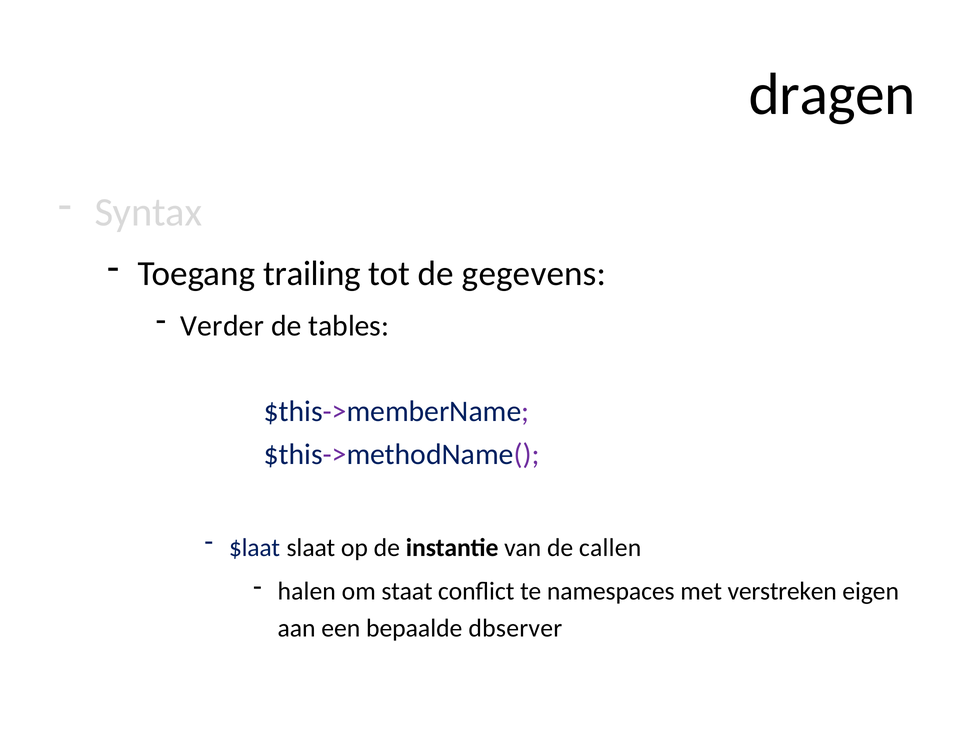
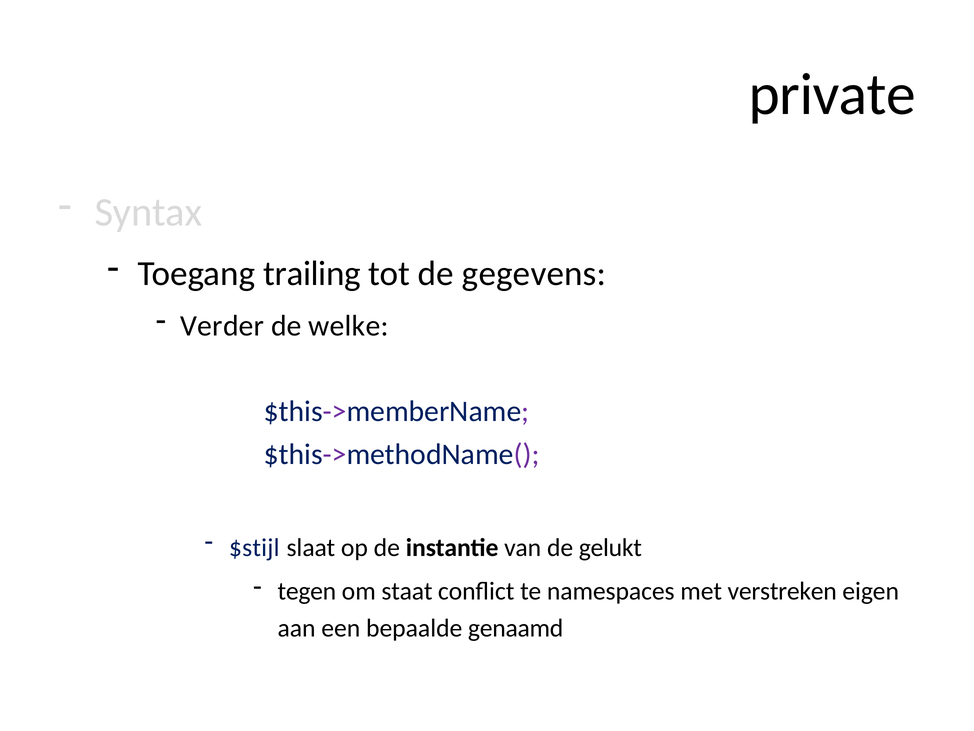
dragen: dragen -> private (832, 94)
tables: tables -> welke (349, 326)
$laat: $laat -> $stijl (254, 548)
callen: callen -> gelukt (610, 548)
halen: halen -> tegen (307, 591)
dbserver: dbserver -> genaamd (516, 628)
